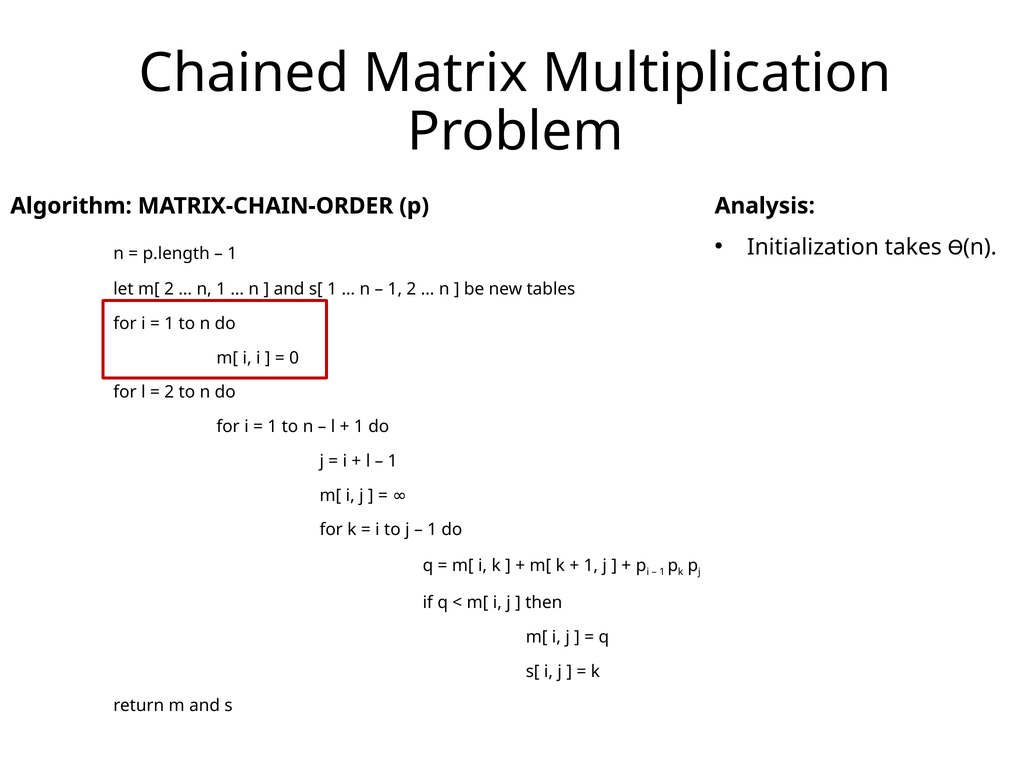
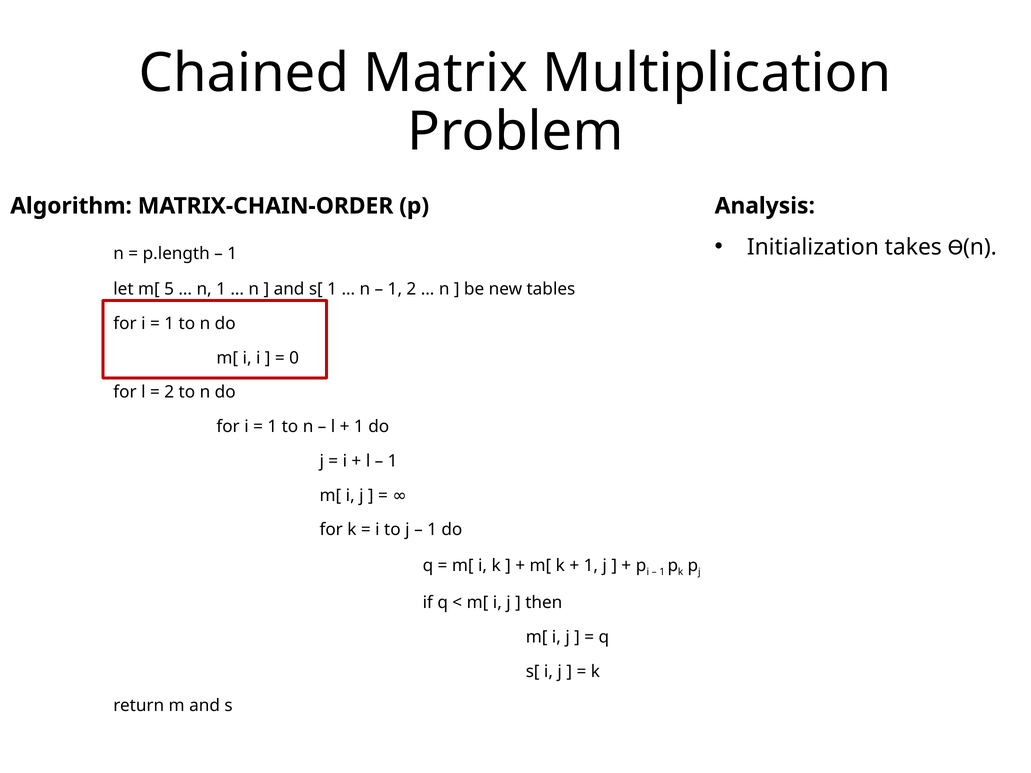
m[ 2: 2 -> 5 (169, 289)
